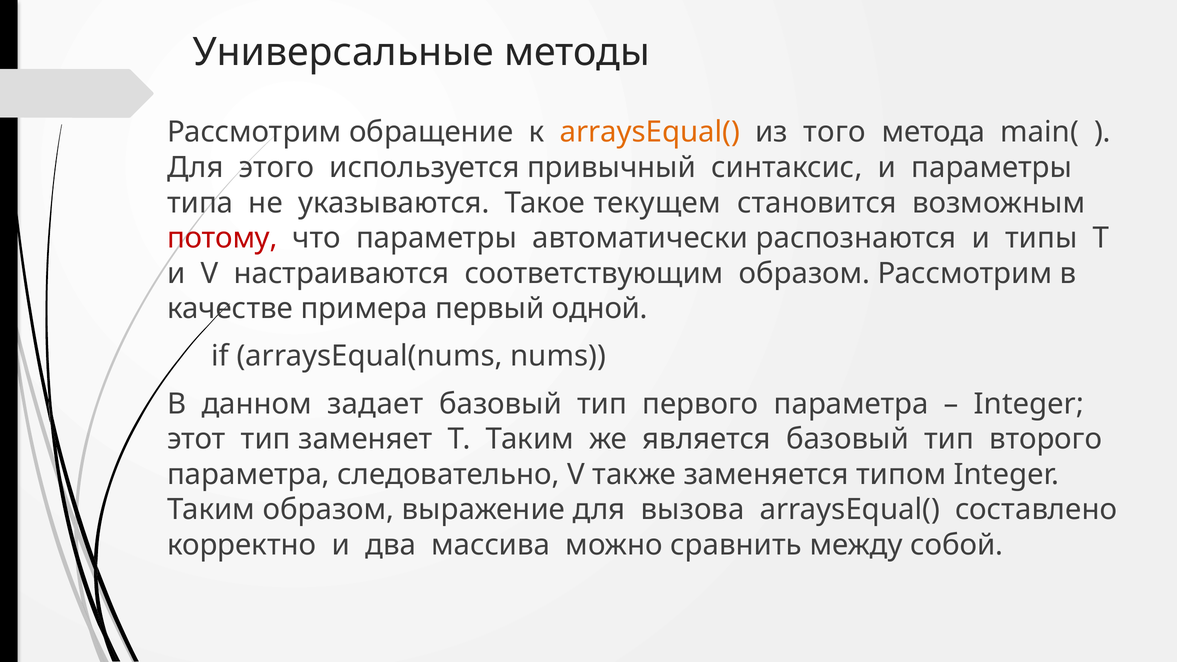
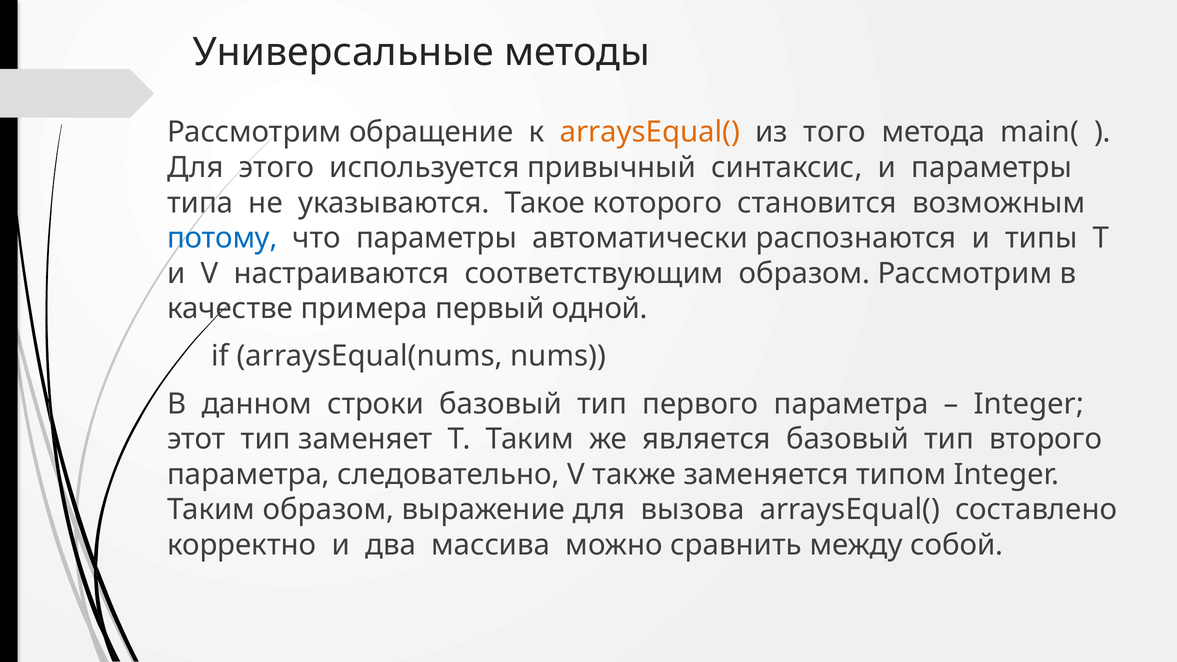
текущем: текущем -> которого (657, 203)
потому colour: red -> blue (222, 238)
задает: задает -> строки (376, 404)
